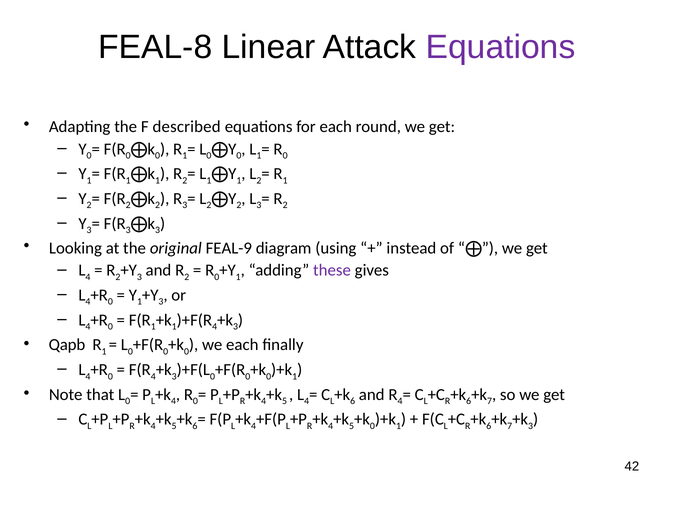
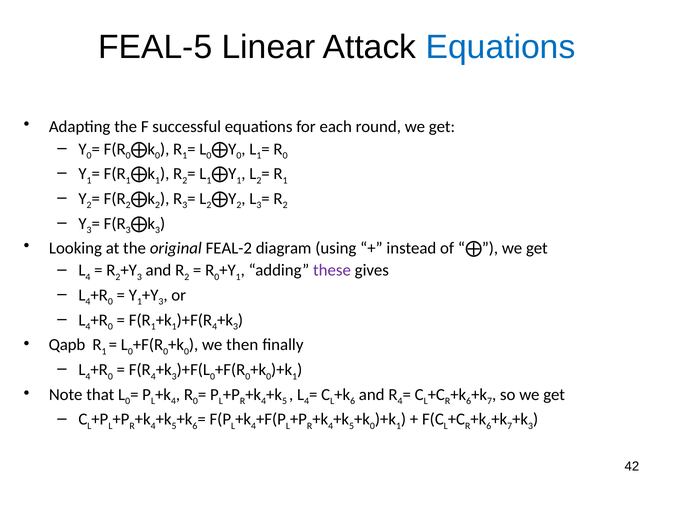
FEAL-8: FEAL-8 -> FEAL-5 (155, 47)
Equations colour: purple -> blue (501, 47)
described: described -> successful (187, 127)
FEAL-9: FEAL-9 -> FEAL-2 (229, 249)
we each: each -> then (242, 345)
